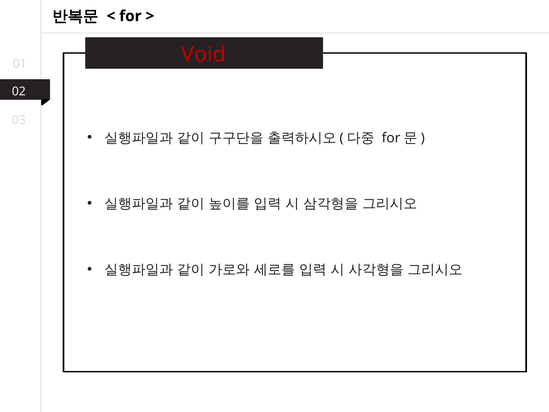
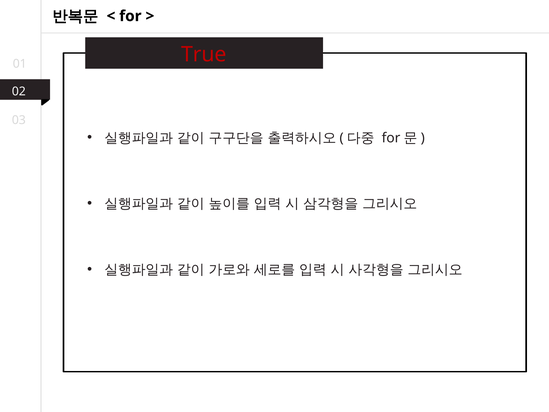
Void: Void -> True (204, 54)
